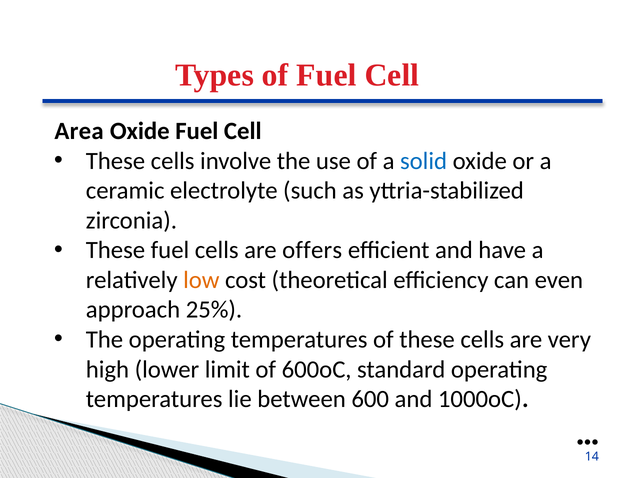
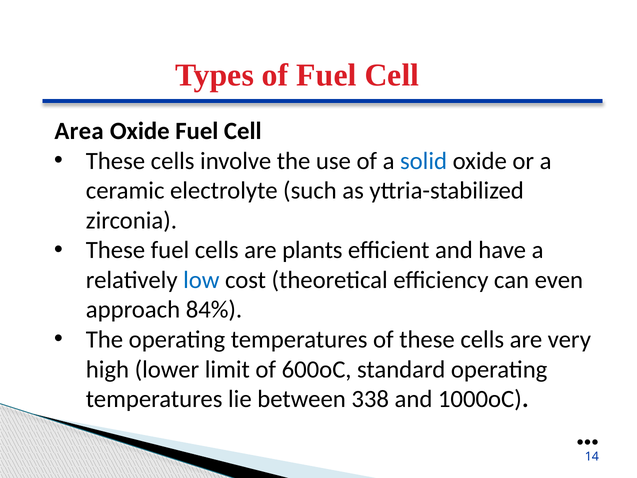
offers: offers -> plants (312, 250)
low colour: orange -> blue (201, 280)
25%: 25% -> 84% (214, 310)
600: 600 -> 338 (370, 399)
